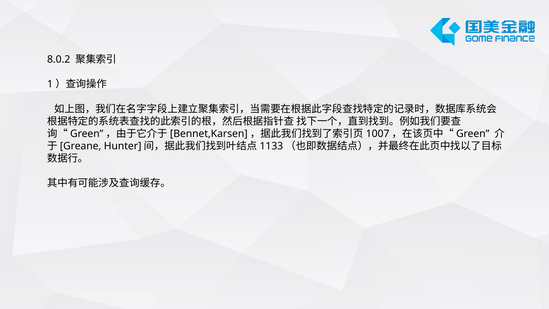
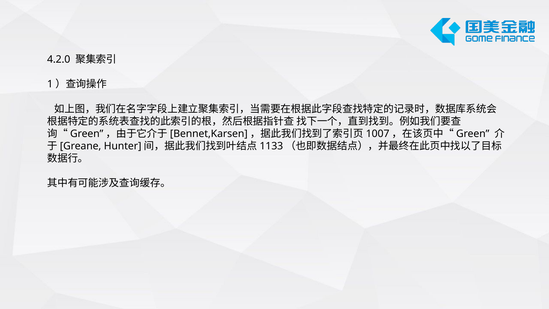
8.0.2: 8.0.2 -> 4.2.0 (59, 59)
